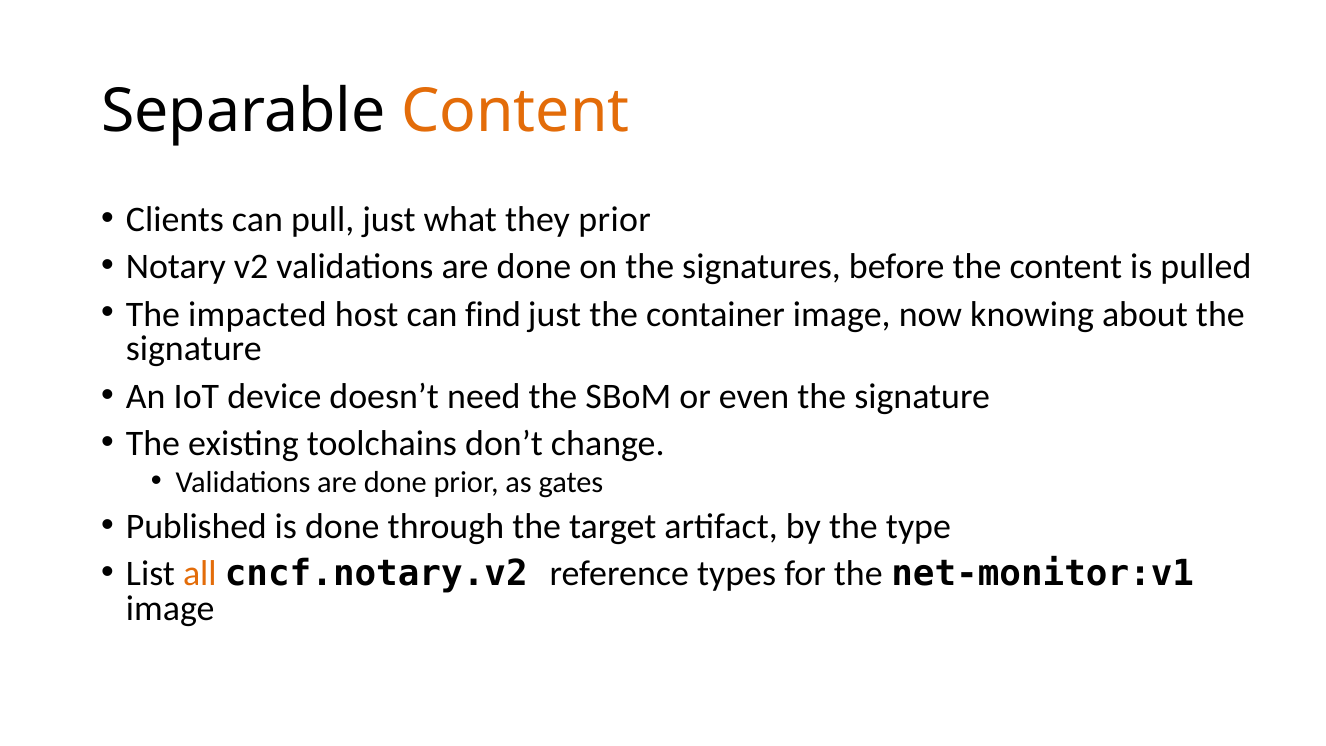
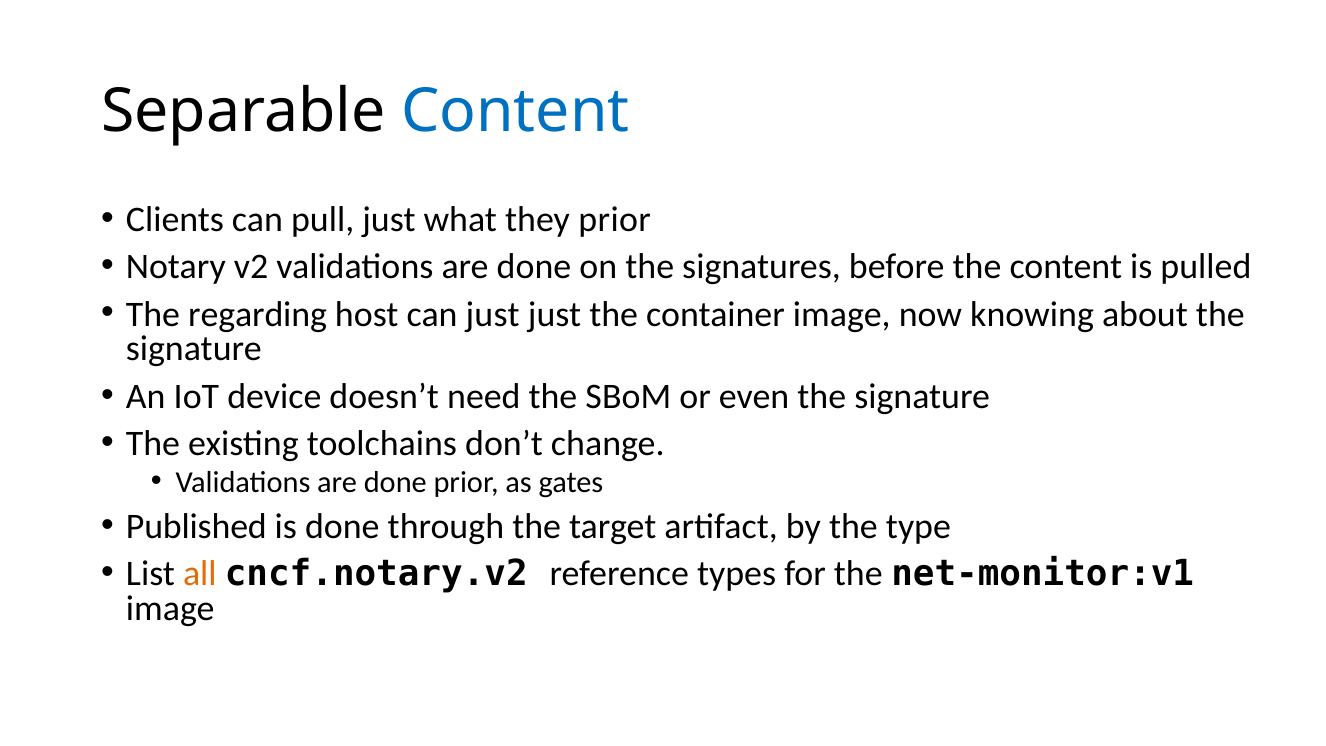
Content colour: orange -> blue (515, 111)
impacted: impacted -> regarding (258, 314)
can find: find -> just (493, 314)
